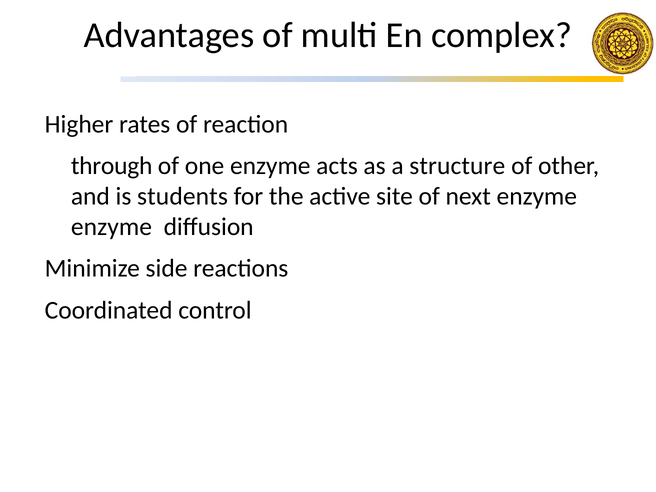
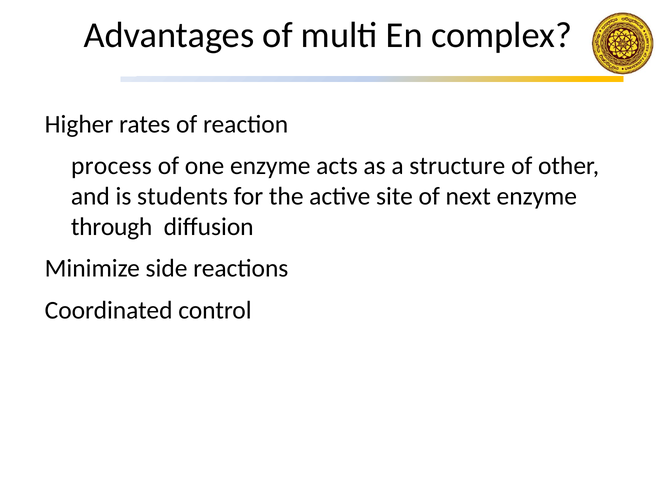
through: through -> process (111, 166)
enzyme: enzyme -> through (112, 227)
